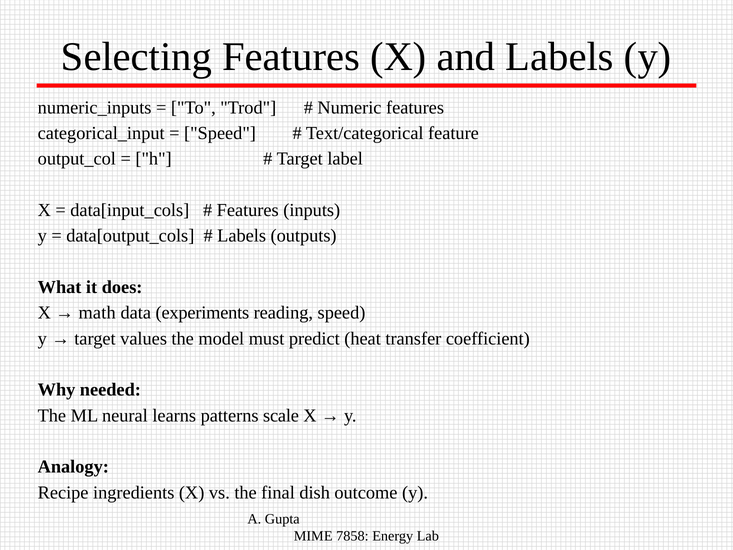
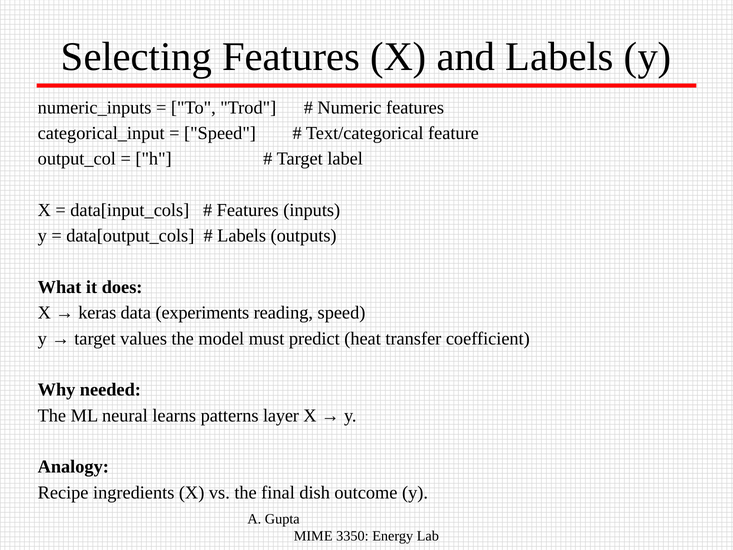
math: math -> keras (97, 313)
scale: scale -> layer (281, 415)
7858: 7858 -> 3350 (352, 536)
